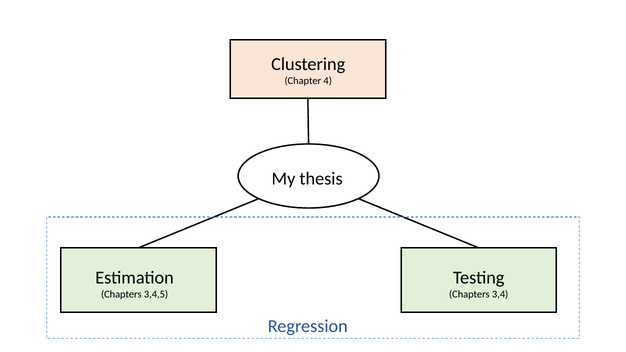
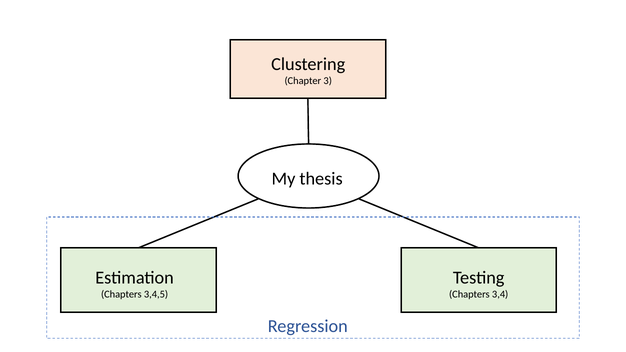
4: 4 -> 3 (328, 81)
